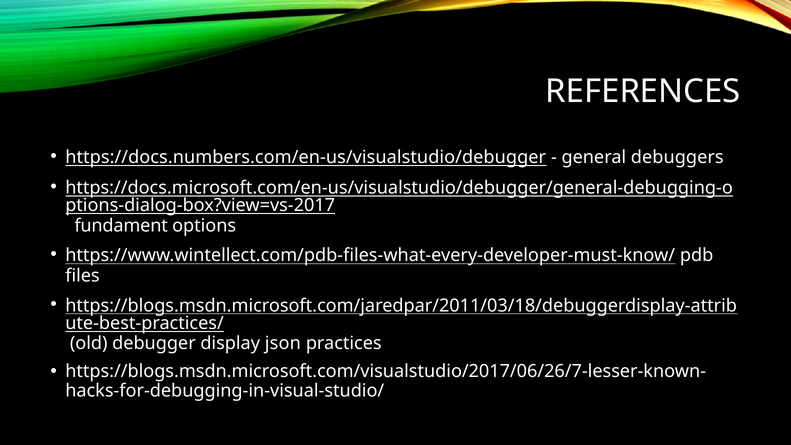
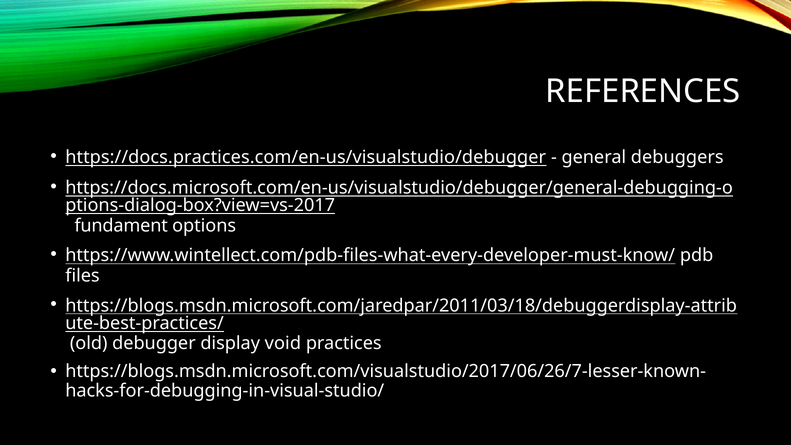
https://docs.numbers.com/en-us/visualstudio/debugger: https://docs.numbers.com/en-us/visualstudio/debugger -> https://docs.practices.com/en-us/visualstudio/debugger (306, 157)
json: json -> void (283, 343)
